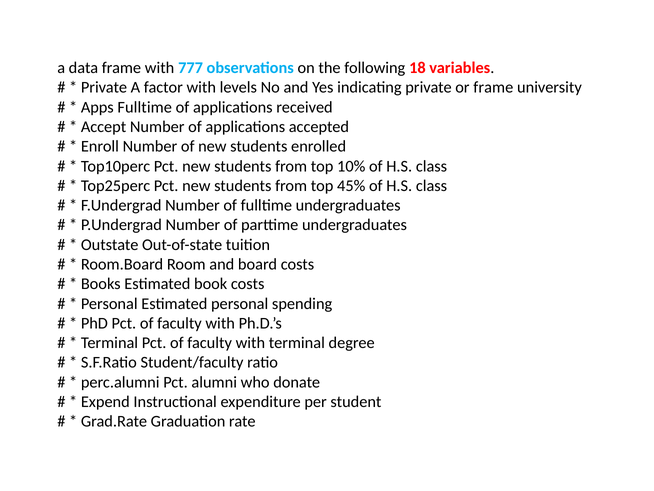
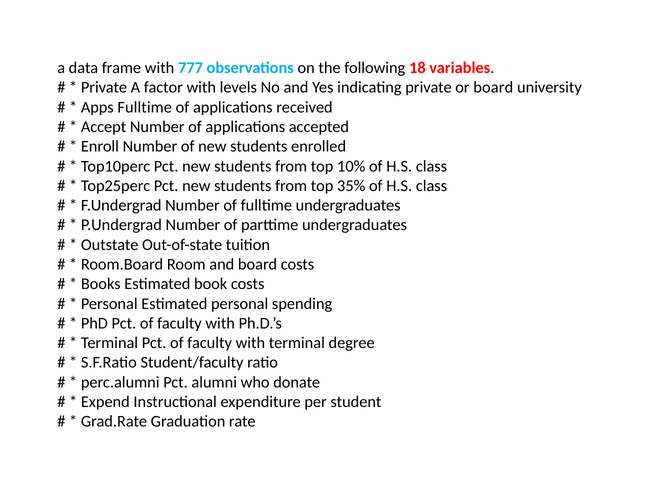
or frame: frame -> board (493, 88)
45%: 45% -> 35% (351, 186)
